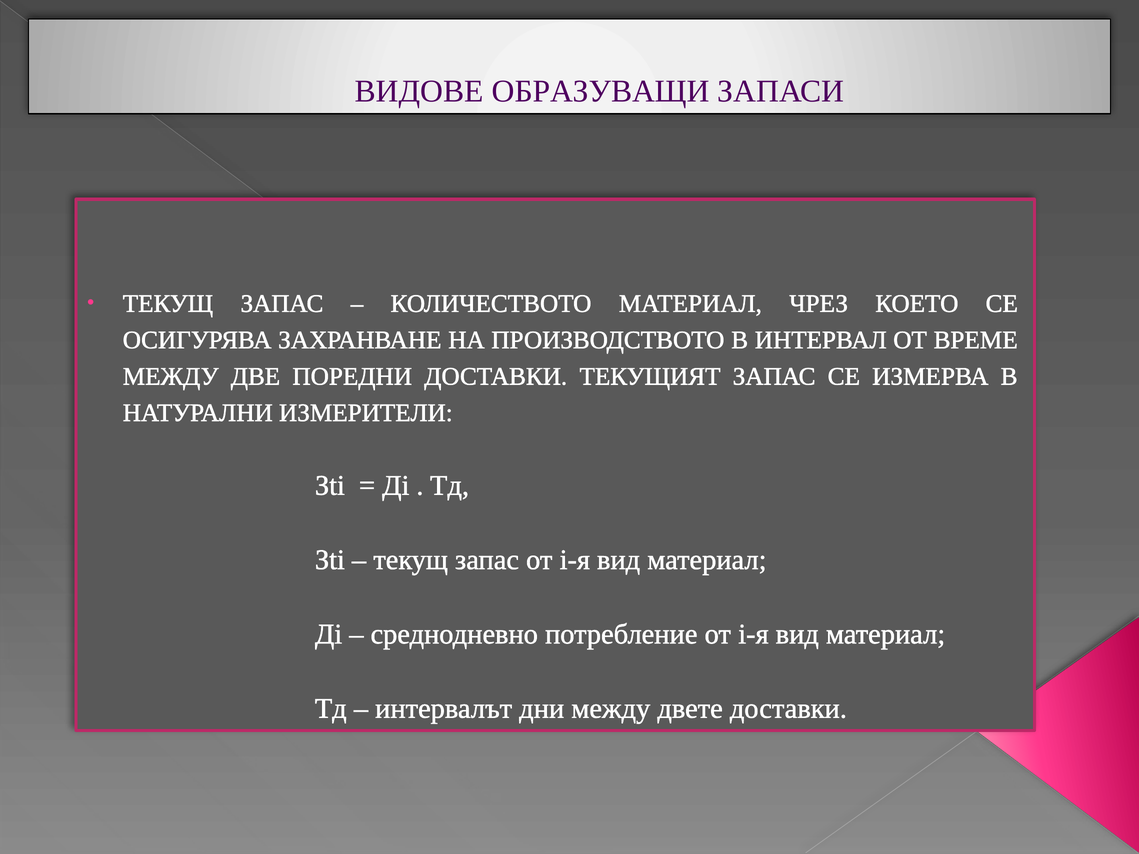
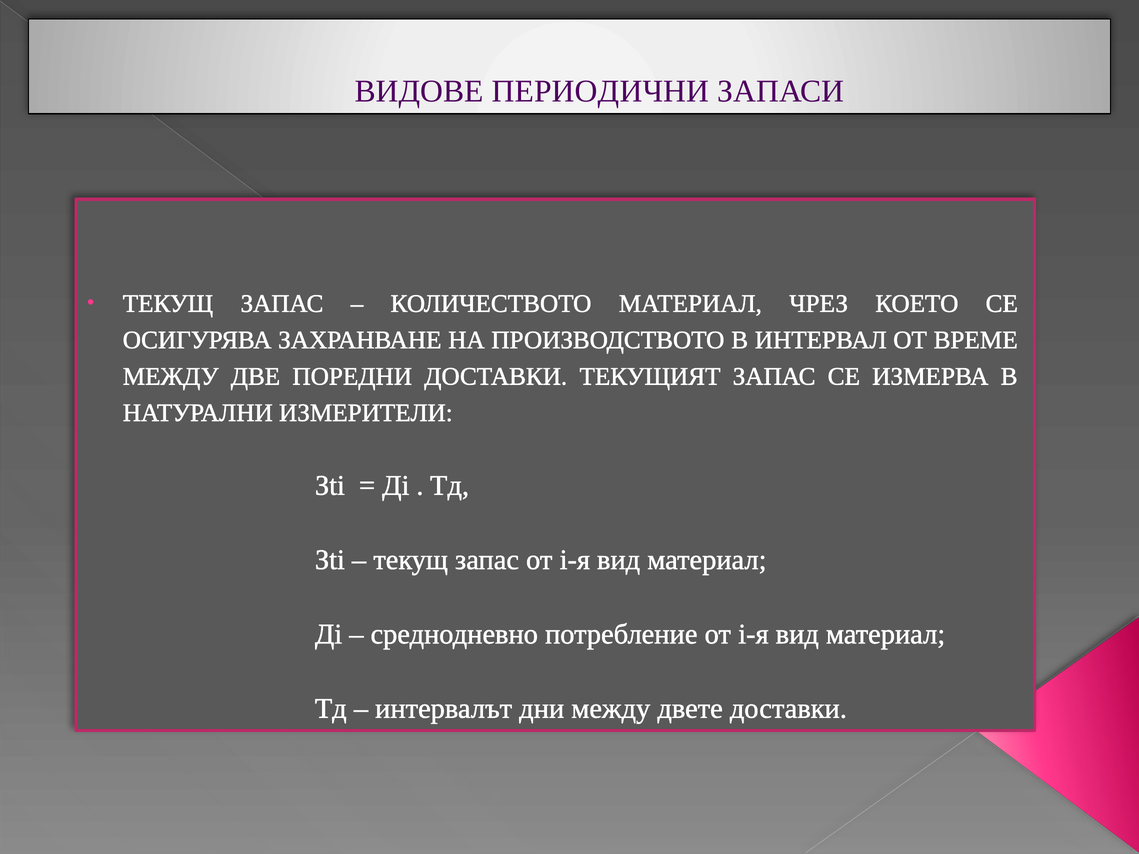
ОБРАЗУВАЩИ: ОБРАЗУВАЩИ -> ПЕРИОДИЧНИ (601, 91)
